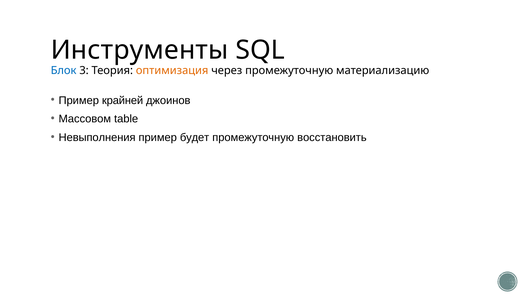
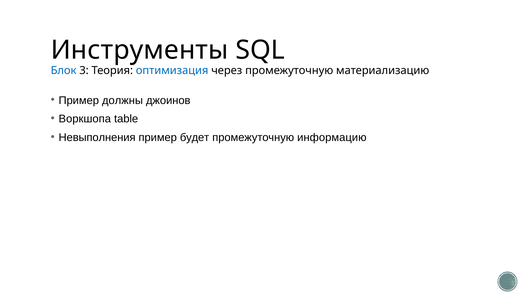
оптимизация colour: orange -> blue (172, 71)
крайней: крайней -> должны (122, 100)
Массовом: Массовом -> Воркшопа (85, 119)
восстановить: восстановить -> информацию (332, 138)
